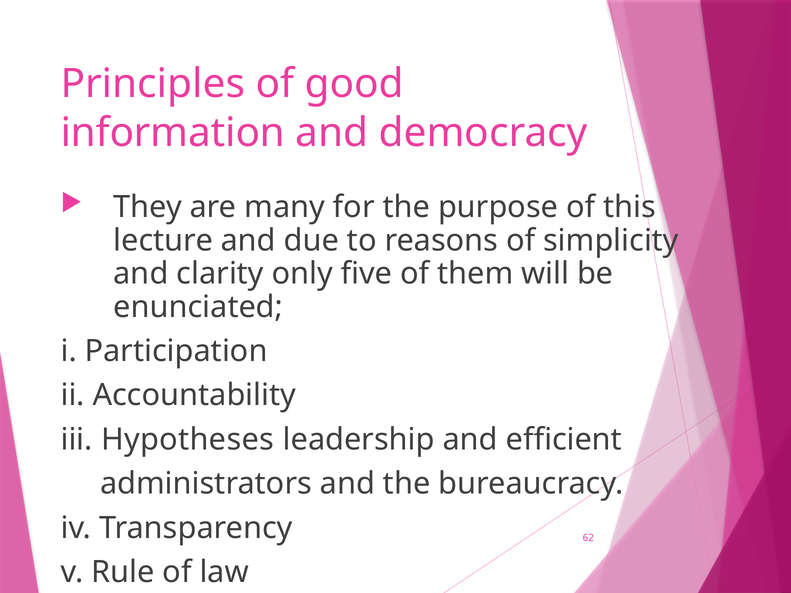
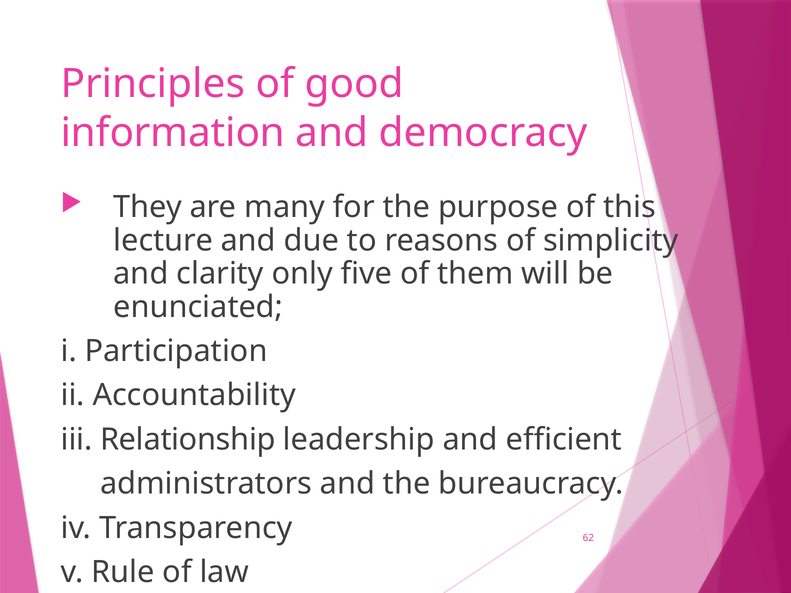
Hypotheses: Hypotheses -> Relationship (188, 440)
